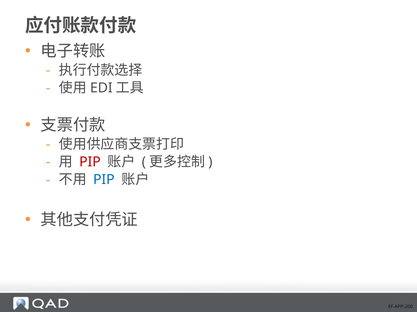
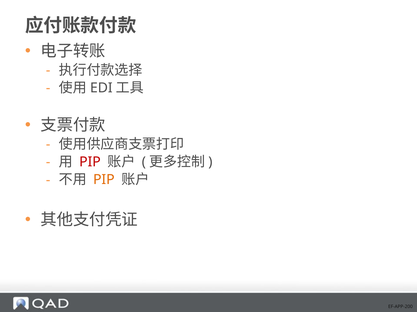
PIP colour: blue -> orange (104, 180)
